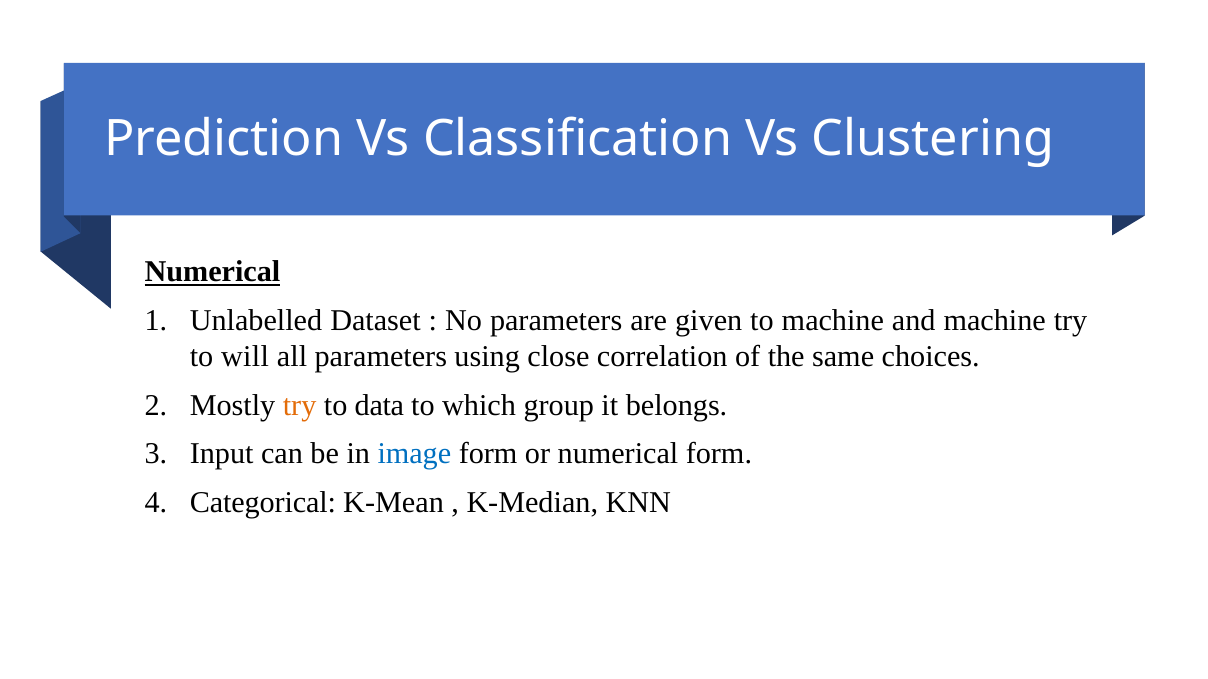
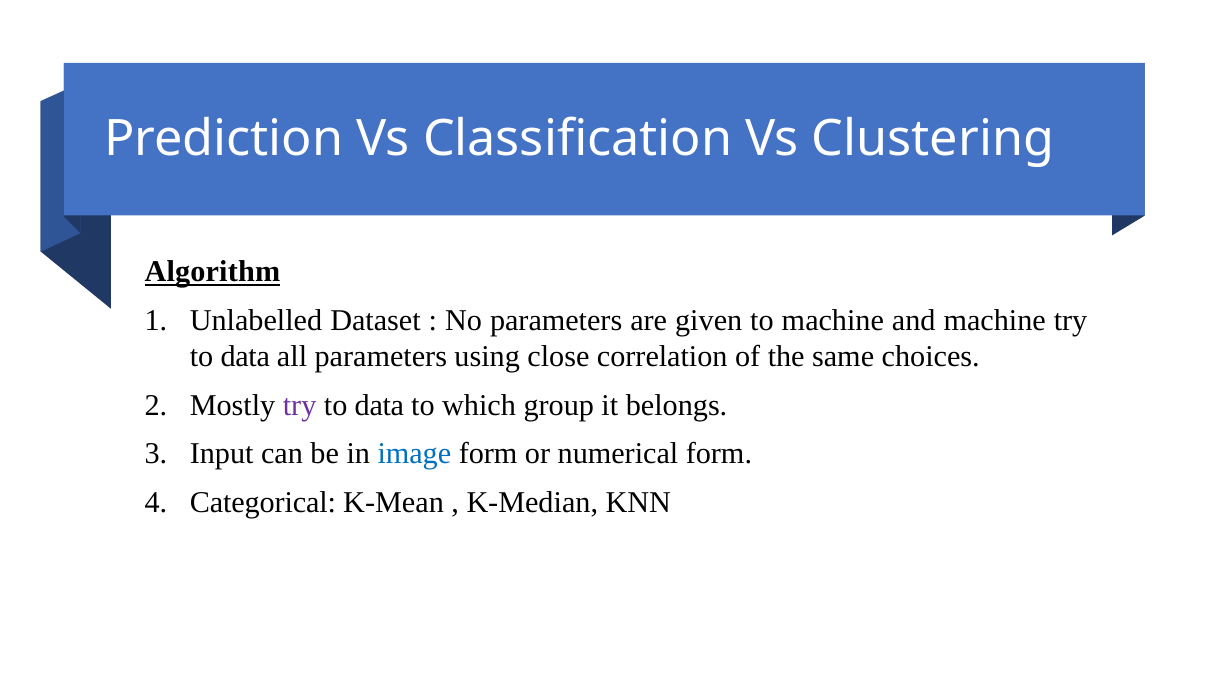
Numerical: Numerical -> Algorithm (212, 272)
will: will -> data (245, 357)
try colour: orange -> purple (300, 405)
